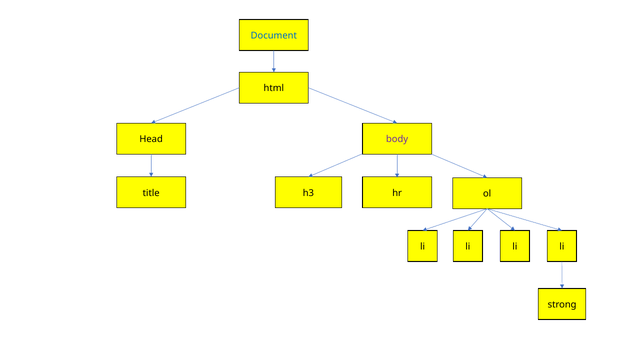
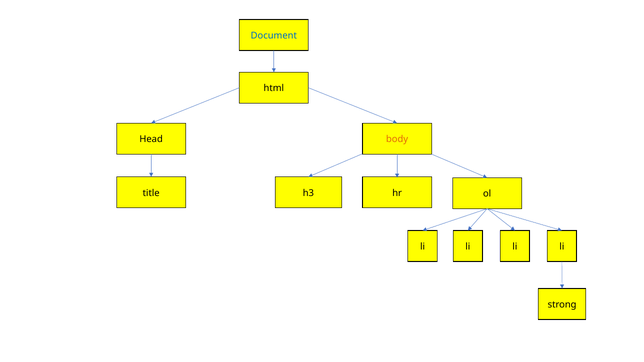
body colour: purple -> orange (397, 139)
